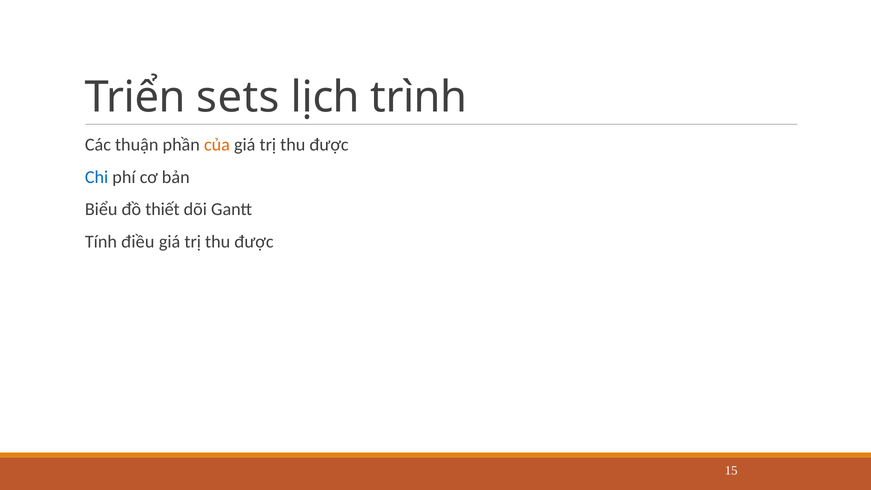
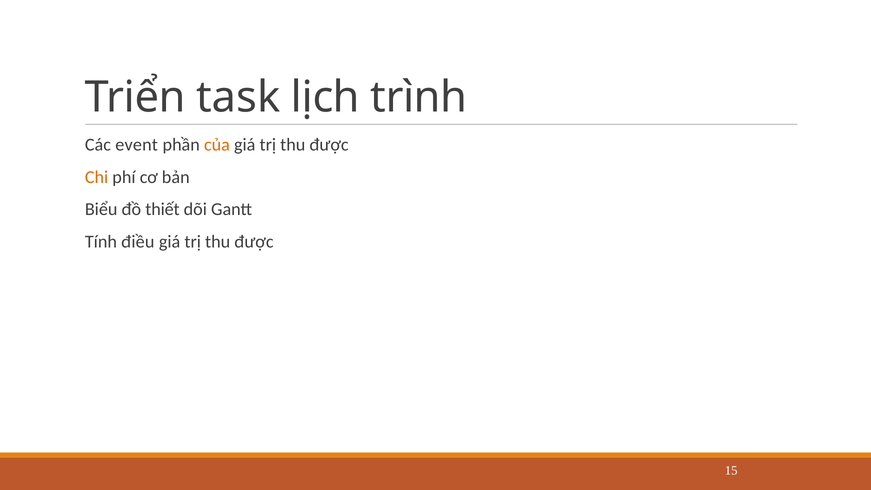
sets: sets -> task (238, 98)
thuận: thuận -> event (137, 145)
Chi colour: blue -> orange (97, 177)
